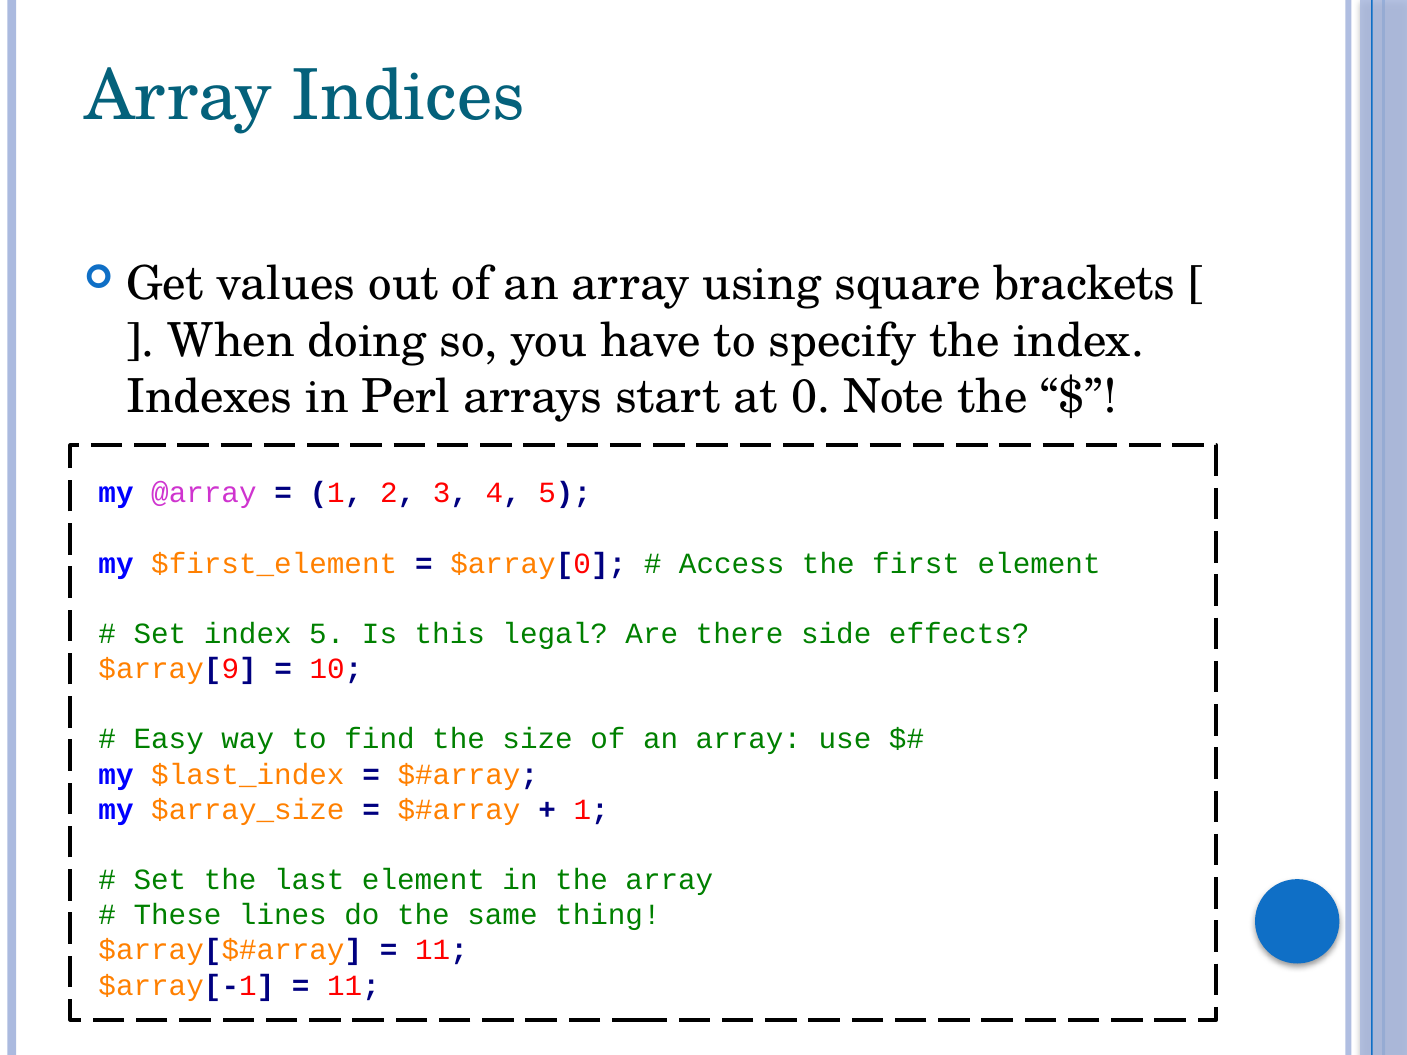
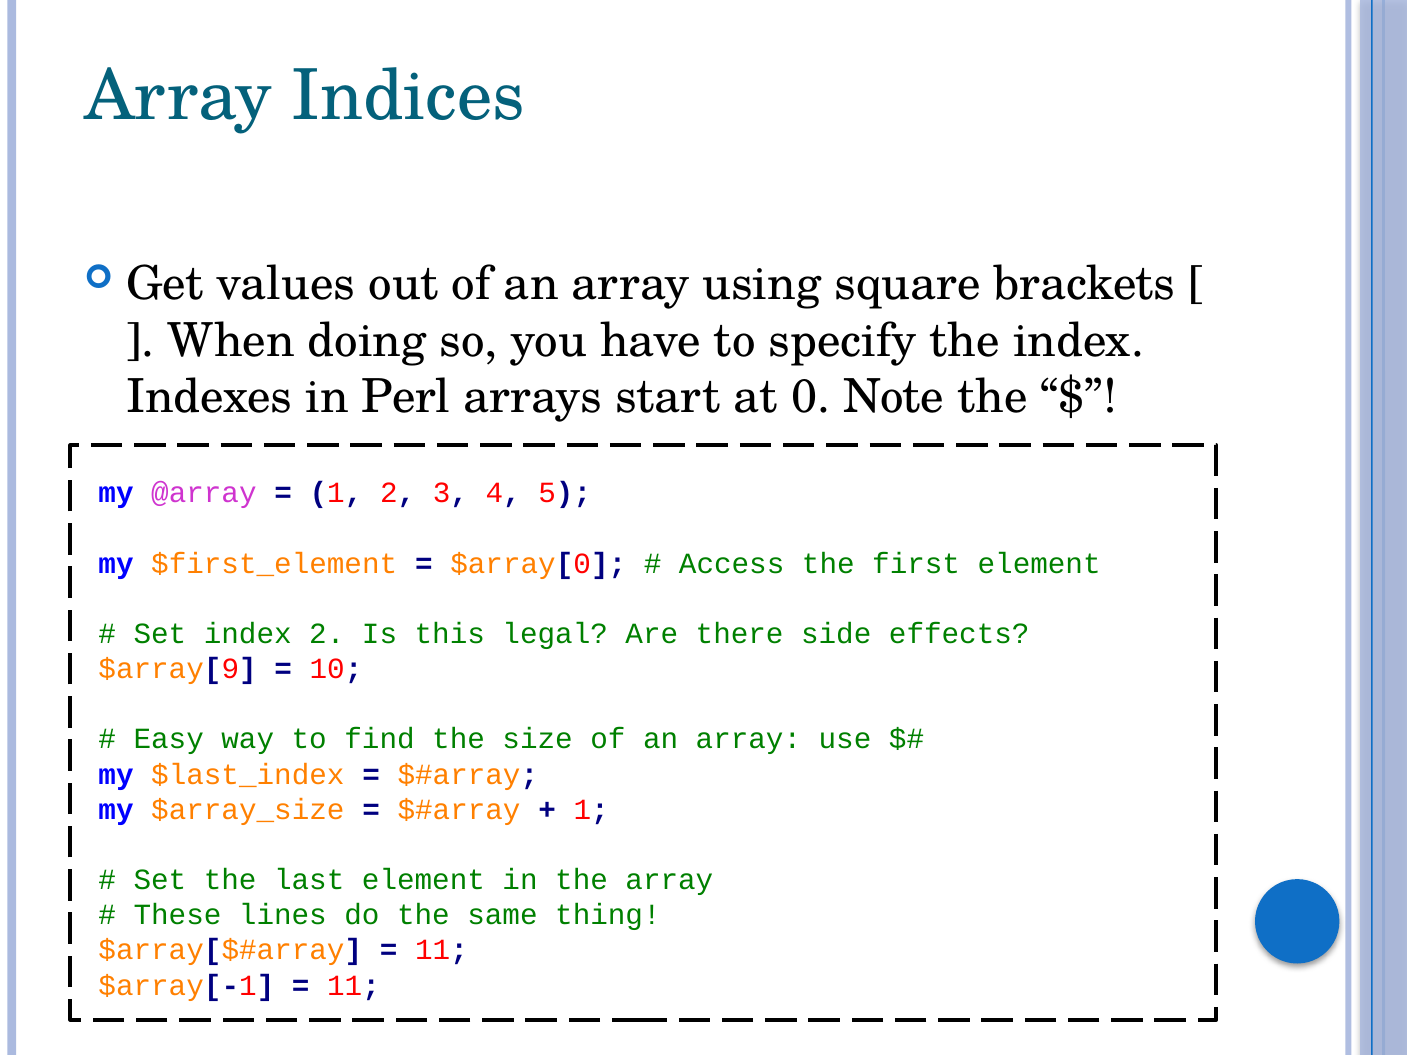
index 5: 5 -> 2 (327, 634)
